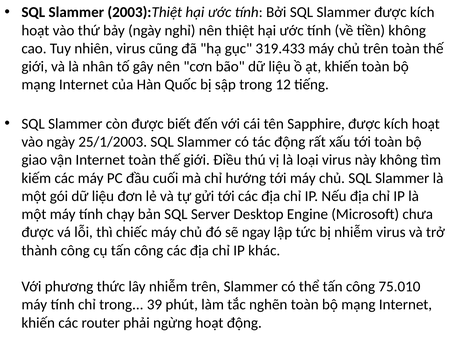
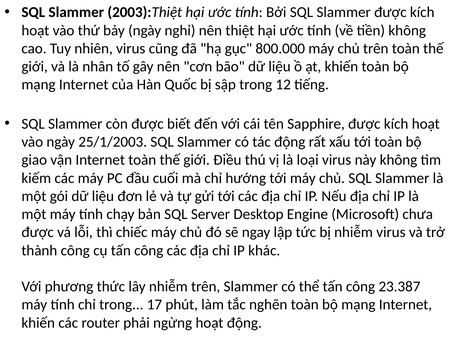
319.433: 319.433 -> 800.000 (280, 48)
75.010: 75.010 -> 23.387 (399, 286)
39: 39 -> 17 (154, 304)
